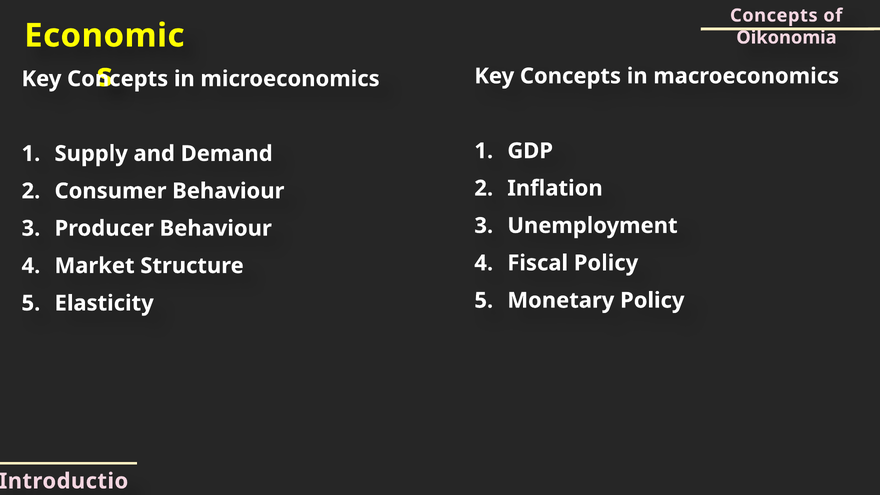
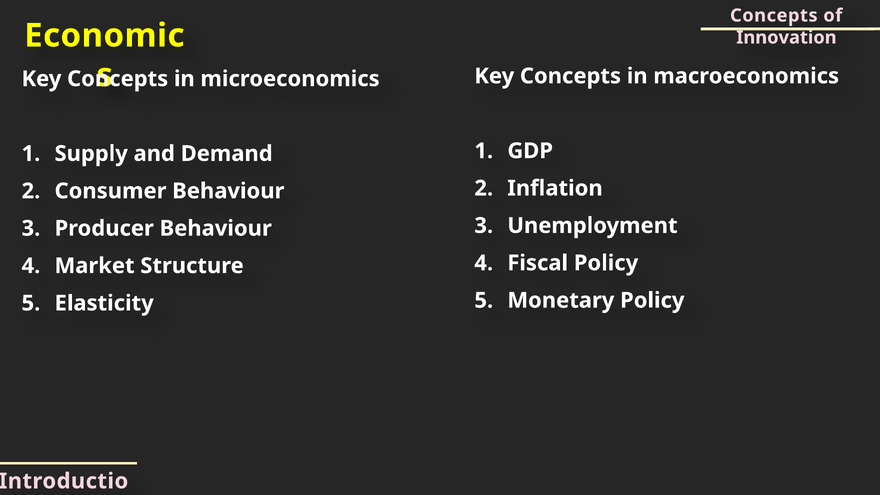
Oikonomia: Oikonomia -> Innovation (786, 38)
